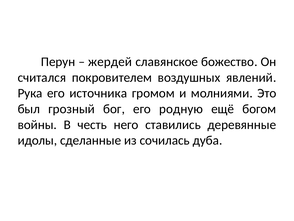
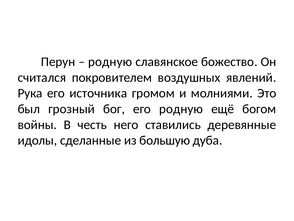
жердей: жердей -> родную (110, 62)
сочилась: сочилась -> большую (165, 140)
